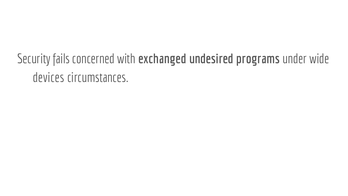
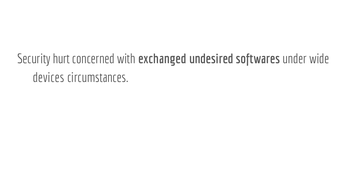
fails: fails -> hurt (61, 59)
programs: programs -> softwares (258, 59)
